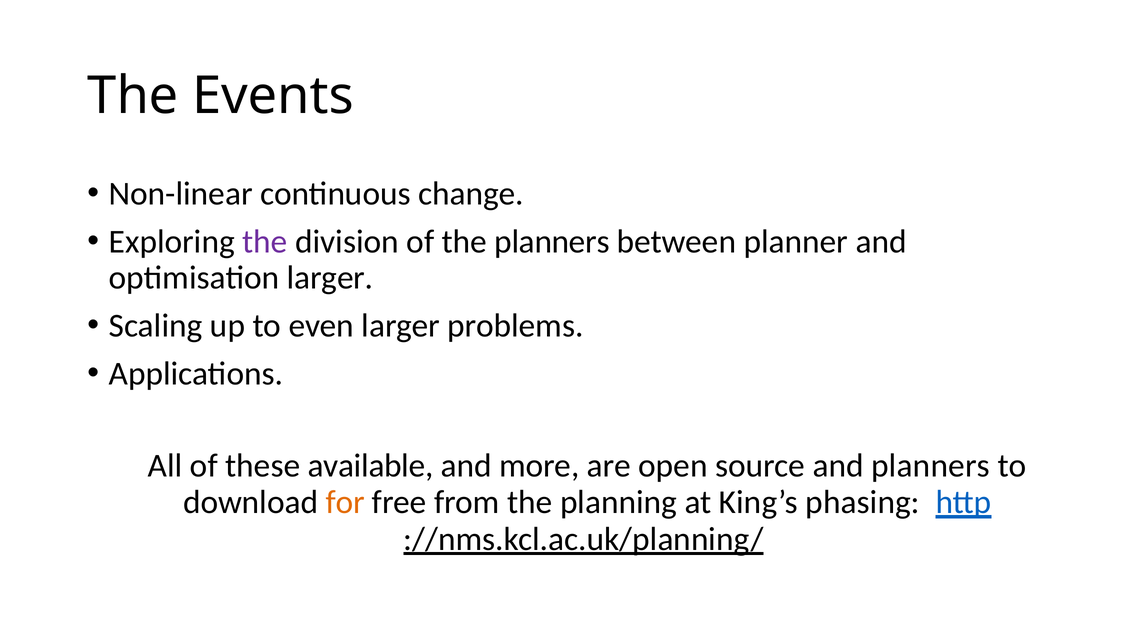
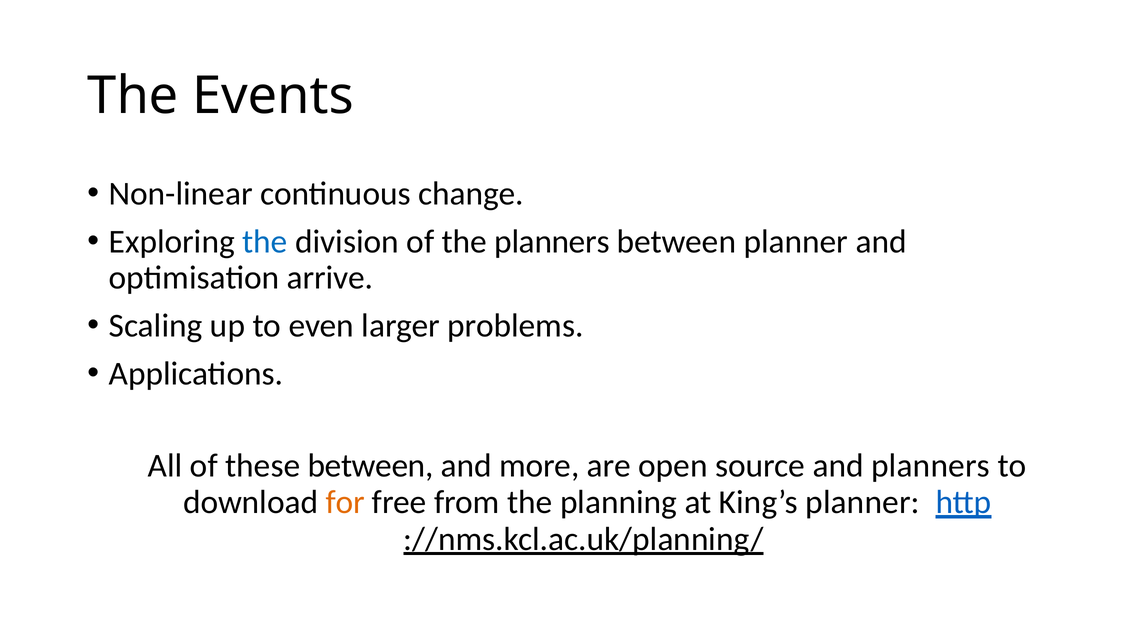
the colour: purple -> blue (265, 242)
optimisation larger: larger -> arrive (330, 278)
these available: available -> between (371, 466)
King’s phasing: phasing -> planner (863, 503)
